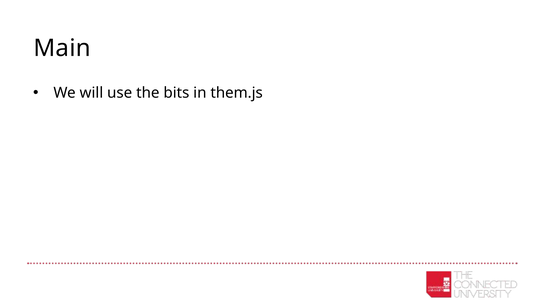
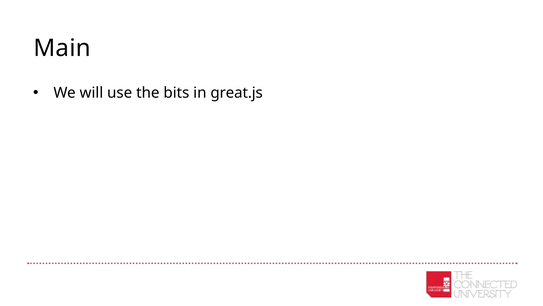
them.js: them.js -> great.js (237, 93)
